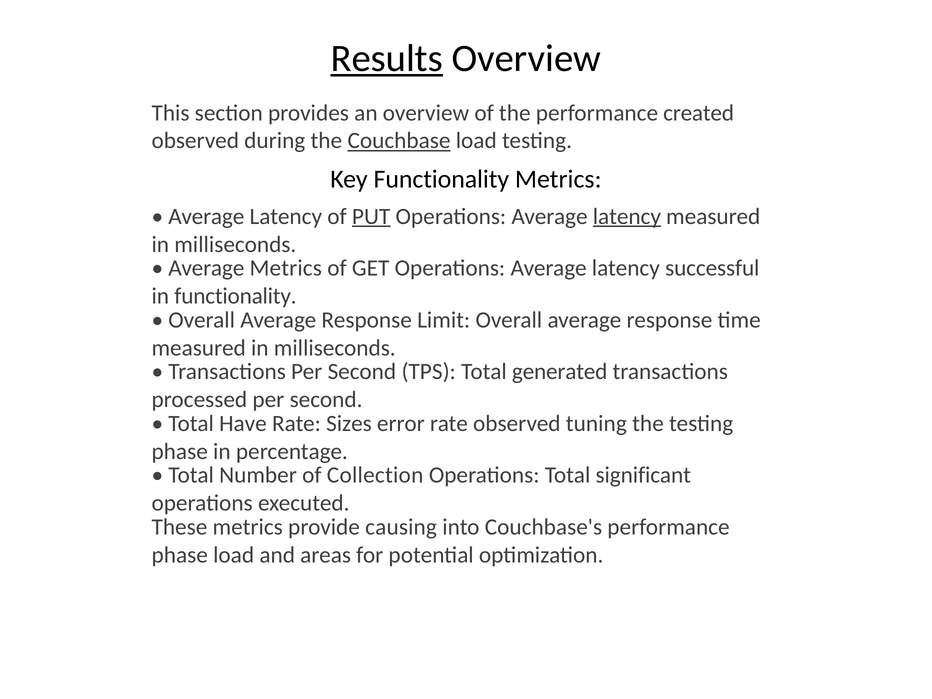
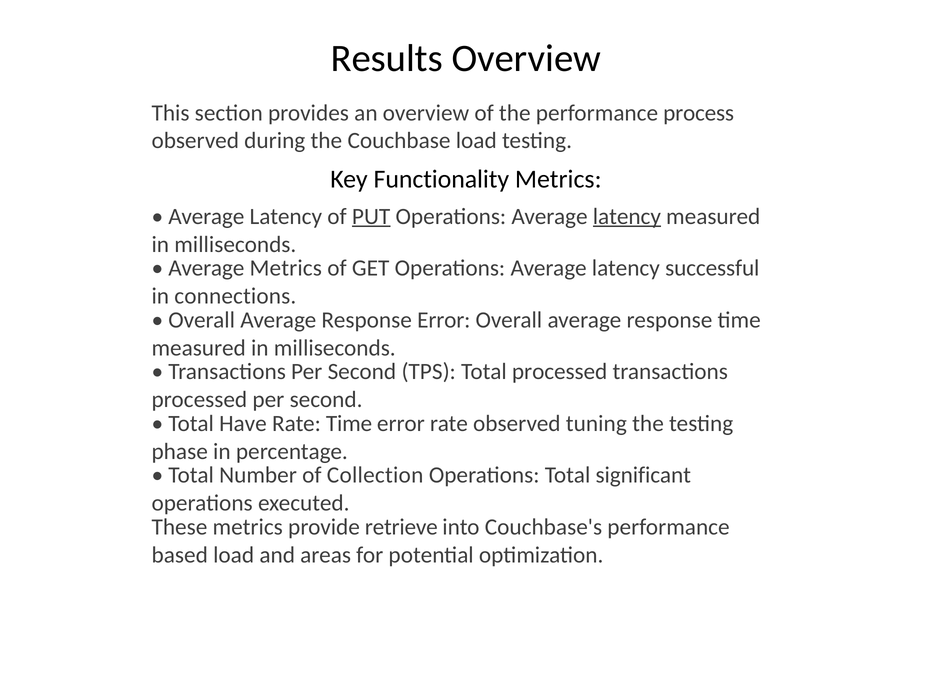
Results underline: present -> none (387, 59)
created: created -> process (699, 113)
Couchbase underline: present -> none (399, 141)
in functionality: functionality -> connections (235, 296)
Response Limit: Limit -> Error (444, 320)
Total generated: generated -> processed (560, 372)
Rate Sizes: Sizes -> Time (349, 424)
causing: causing -> retrieve (401, 527)
phase: phase -> based (180, 555)
